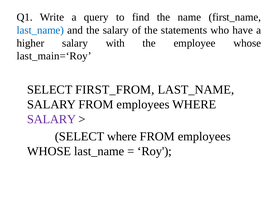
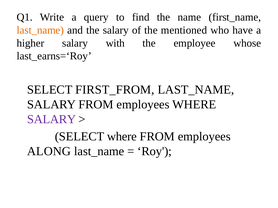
last_name colour: blue -> orange (40, 30)
statements: statements -> mentioned (184, 30)
last_main=‘Roy: last_main=‘Roy -> last_earns=‘Roy (54, 56)
WHOSE: WHOSE -> ALONG (49, 152)
